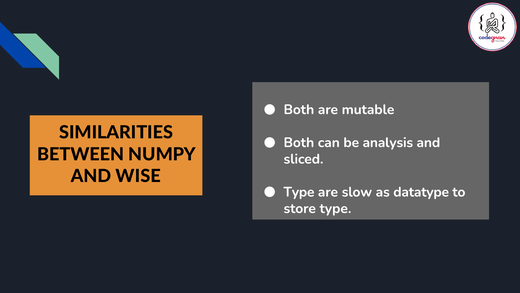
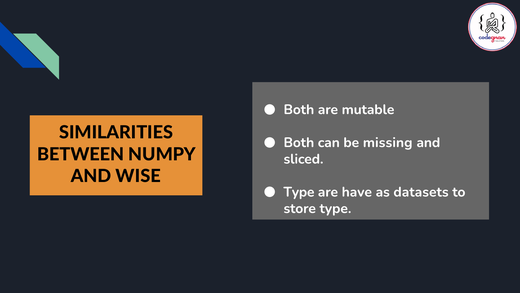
analysis: analysis -> missing (388, 142)
slow: slow -> have (357, 192)
datatype: datatype -> datasets (421, 192)
